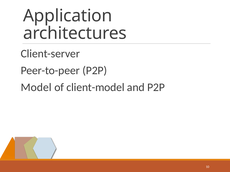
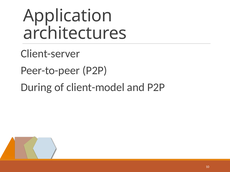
Model: Model -> During (36, 88)
